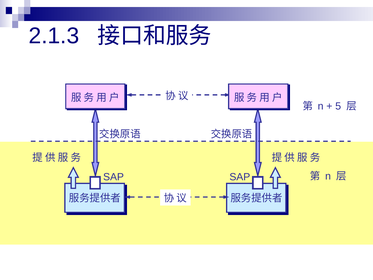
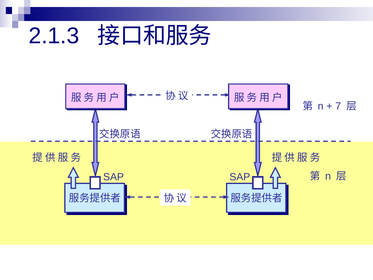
5: 5 -> 7 (338, 106)
